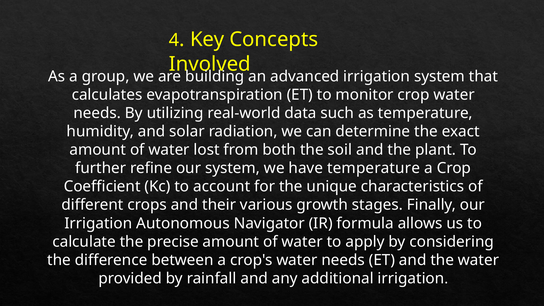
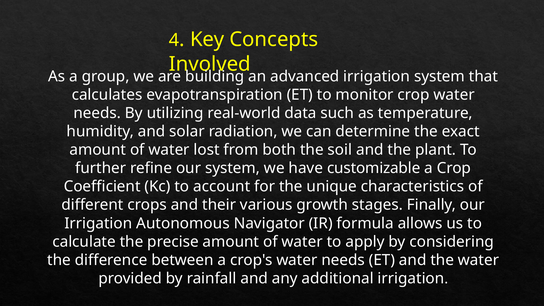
have temperature: temperature -> customizable (374, 168)
